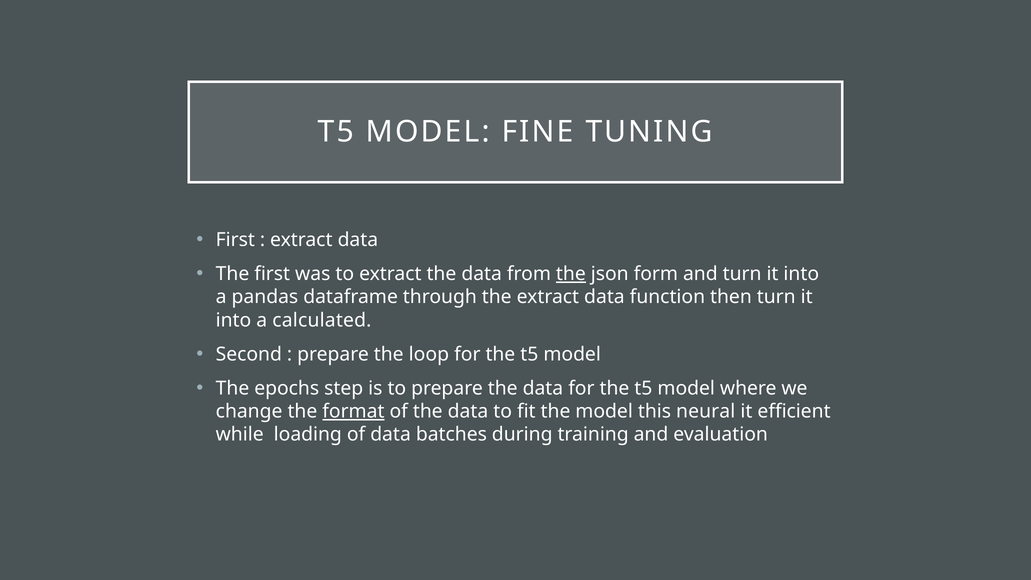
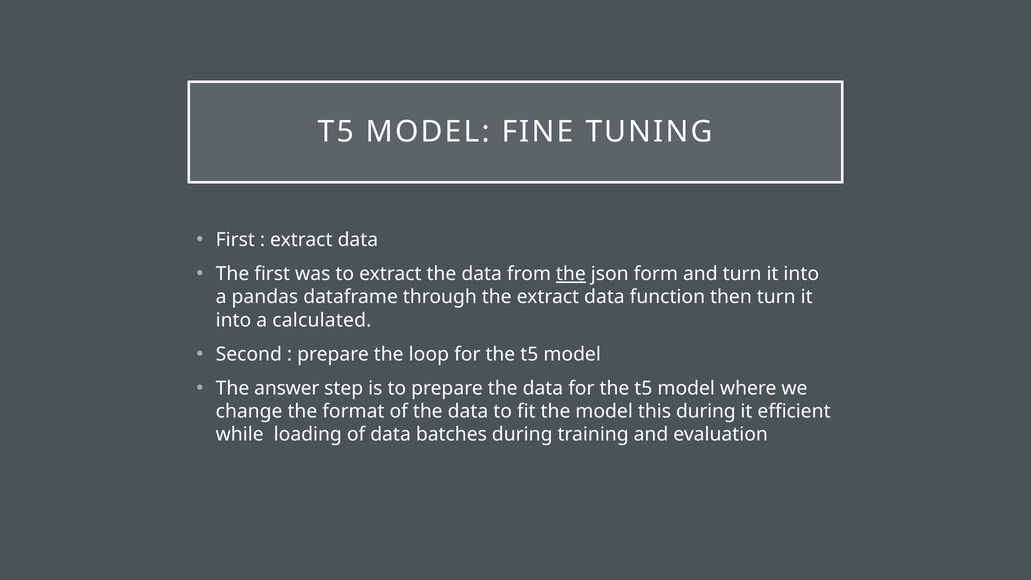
epochs: epochs -> answer (287, 388)
format underline: present -> none (353, 411)
this neural: neural -> during (706, 411)
